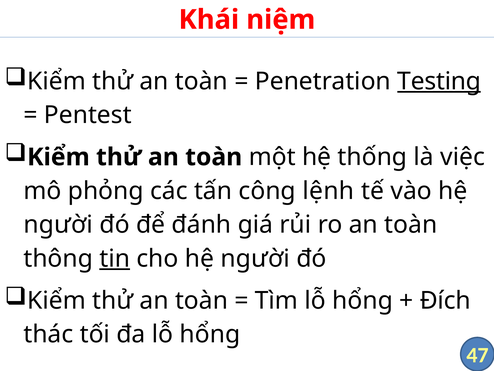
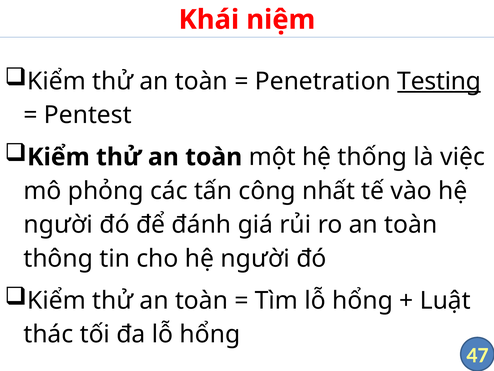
lệnh: lệnh -> nhất (329, 191)
tin underline: present -> none (115, 258)
Đích: Đích -> Luật (445, 300)
